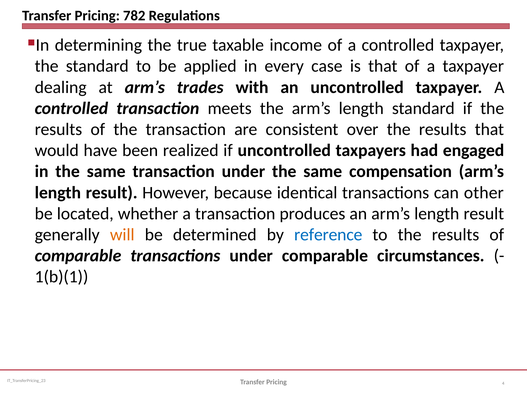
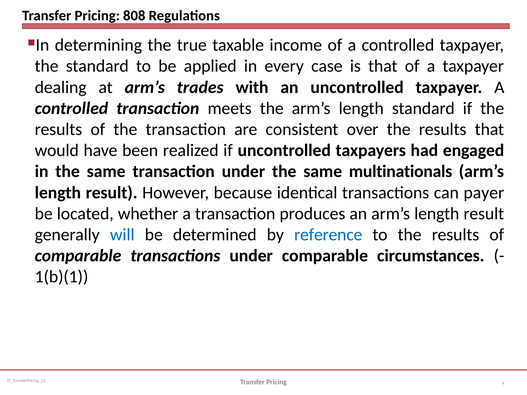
782: 782 -> 808 (134, 16)
compensation: compensation -> multinationals (401, 172)
other: other -> payer (484, 193)
will colour: orange -> blue (122, 235)
